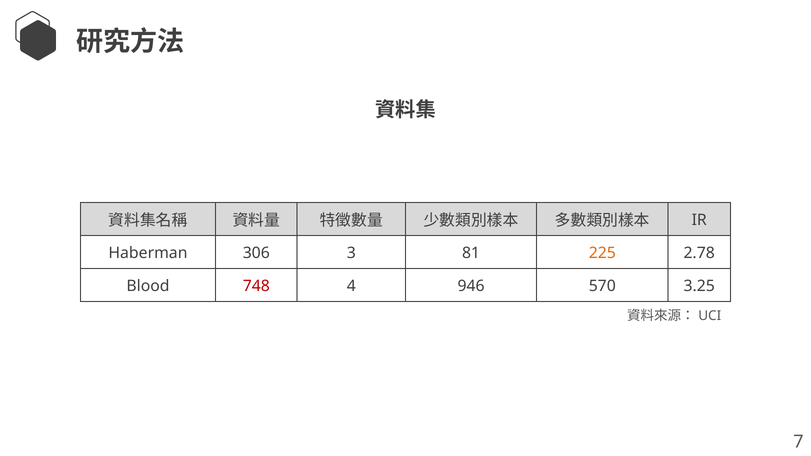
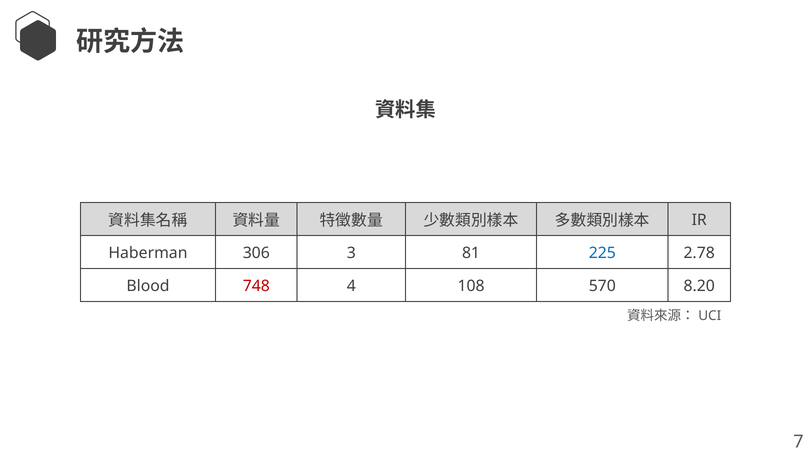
225 colour: orange -> blue (602, 253)
946: 946 -> 108 (471, 286)
3.25: 3.25 -> 8.20 (699, 286)
